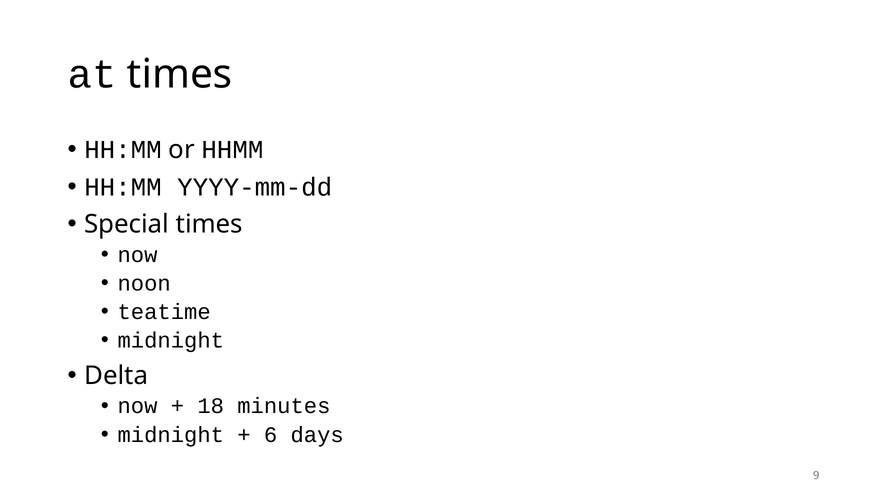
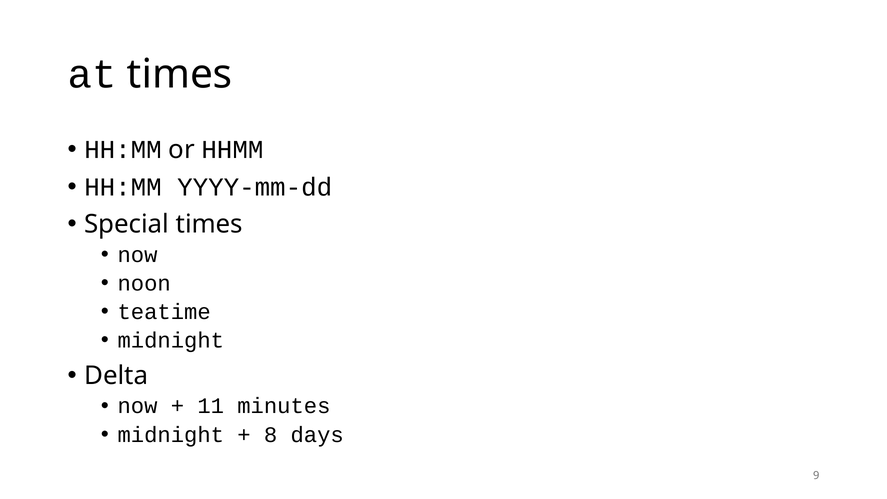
18: 18 -> 11 (211, 406)
6: 6 -> 8 (271, 435)
